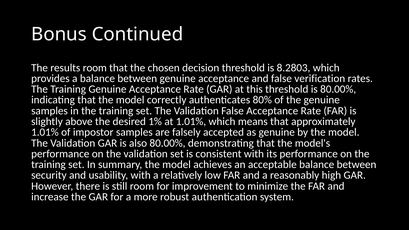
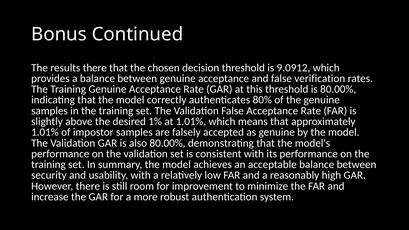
results room: room -> there (95, 68)
8.2803: 8.2803 -> 9.0912 (294, 68)
